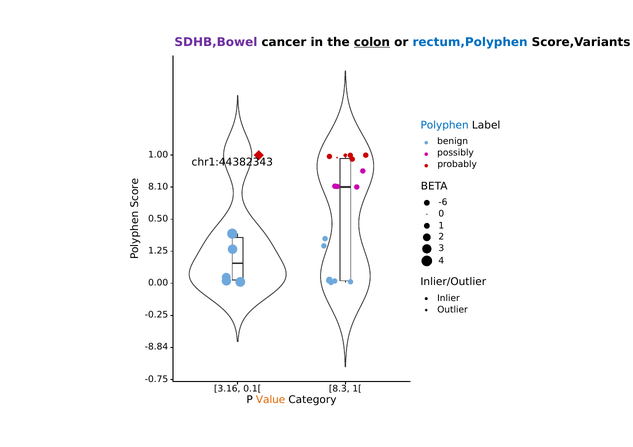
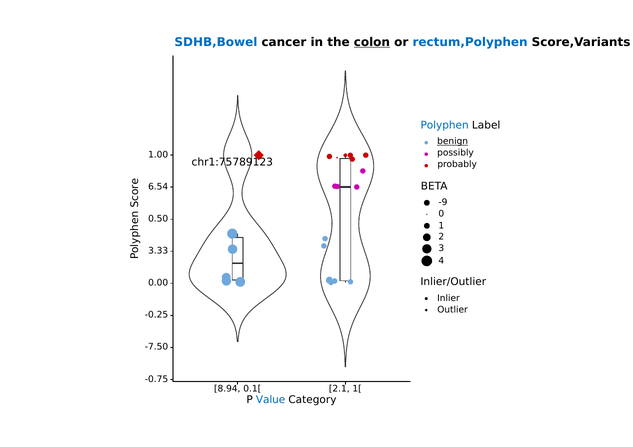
SDHB,Bowel colour: purple -> blue (216, 42)
benign underline: none -> present (453, 141)
chr1:44382343: chr1:44382343 -> chr1:75789123 (232, 162)
8.10: 8.10 -> 6.54 (158, 187)
-6: -6 -> -9 (443, 203)
1.25: 1.25 -> 3.33 (158, 251)
-8.84: -8.84 -> -7.50 (157, 347)
3.16: 3.16 -> 8.94 (227, 389)
8.3: 8.3 -> 2.1 (339, 389)
Value colour: orange -> blue (271, 400)
